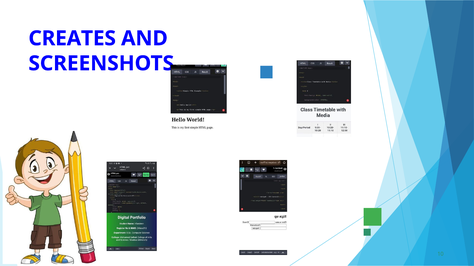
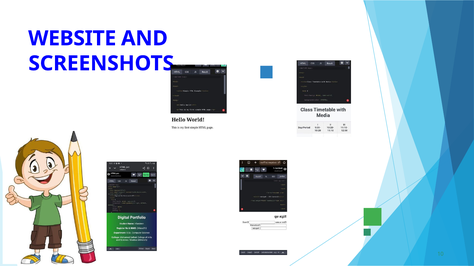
CREATES: CREATES -> WEBSITE (72, 38)
